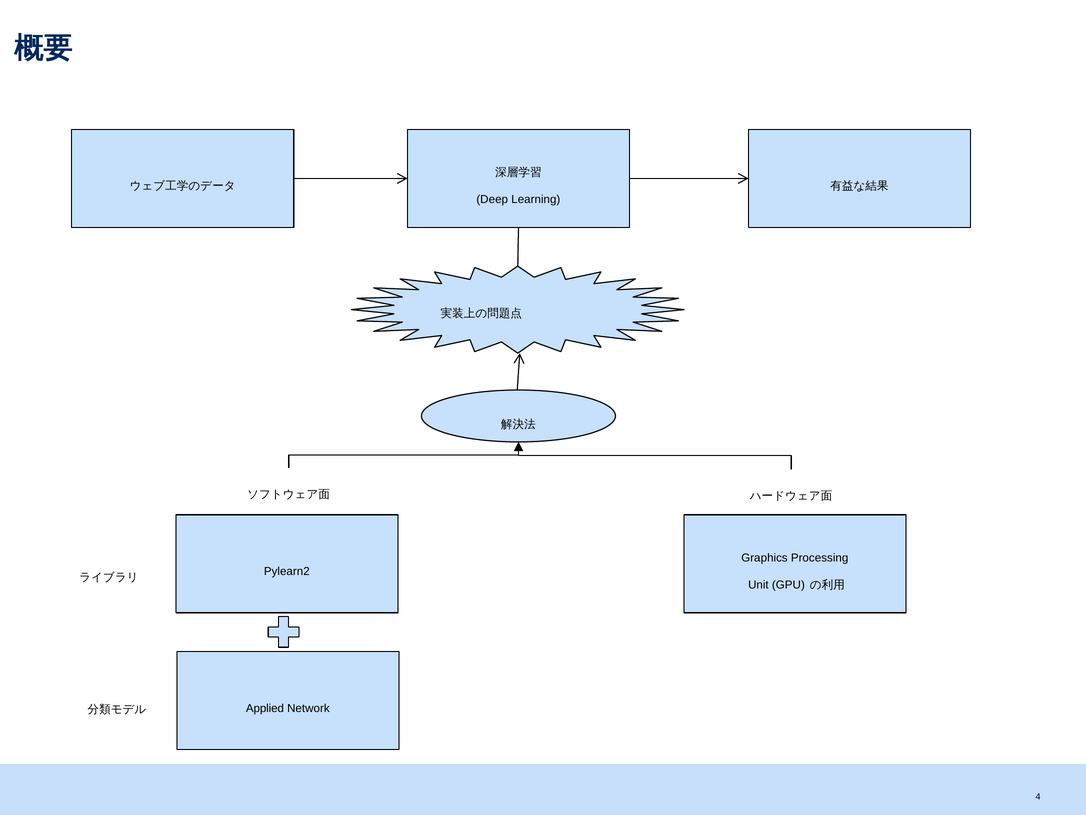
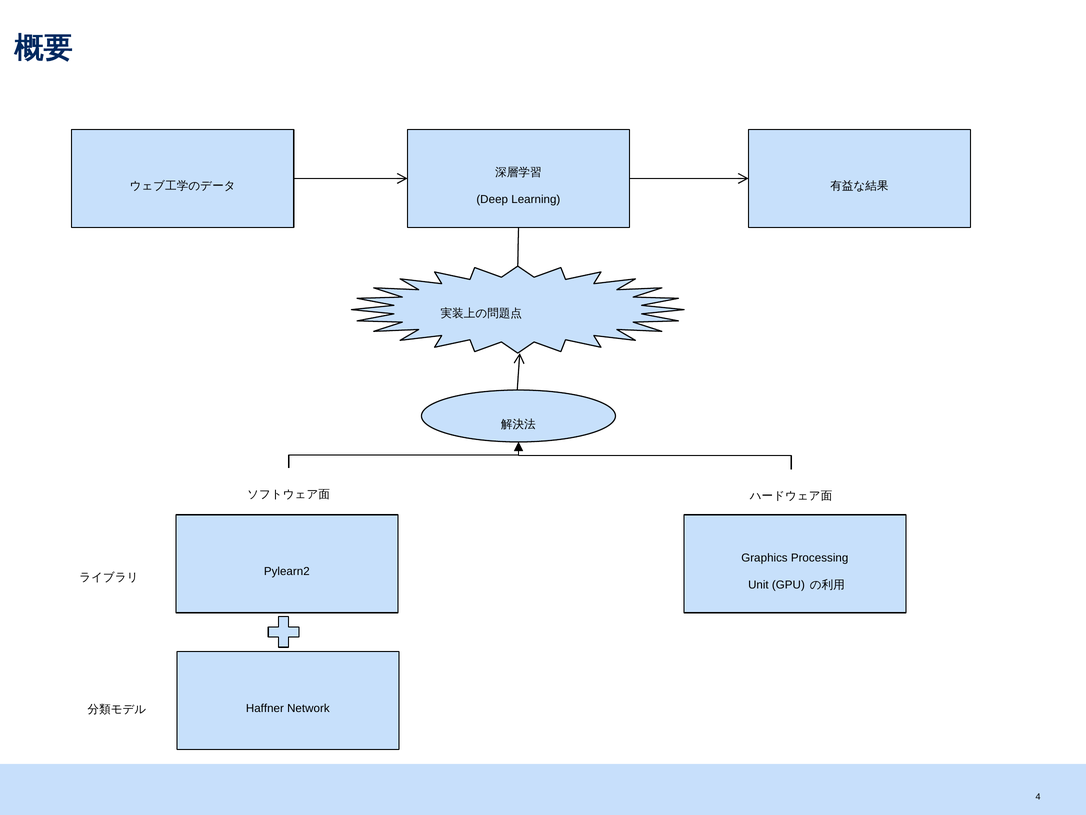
Applied: Applied -> Haffner (265, 708)
